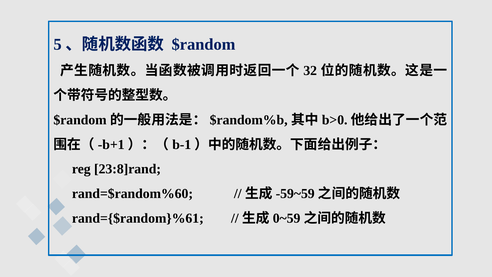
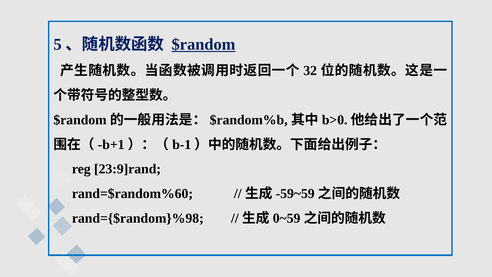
$random underline: none -> present (204, 45)
23:8]rand: 23:8]rand -> 23:9]rand (127, 169)
rand={$random}%61: rand={$random}%61 -> rand={$random}%98 (138, 218)
